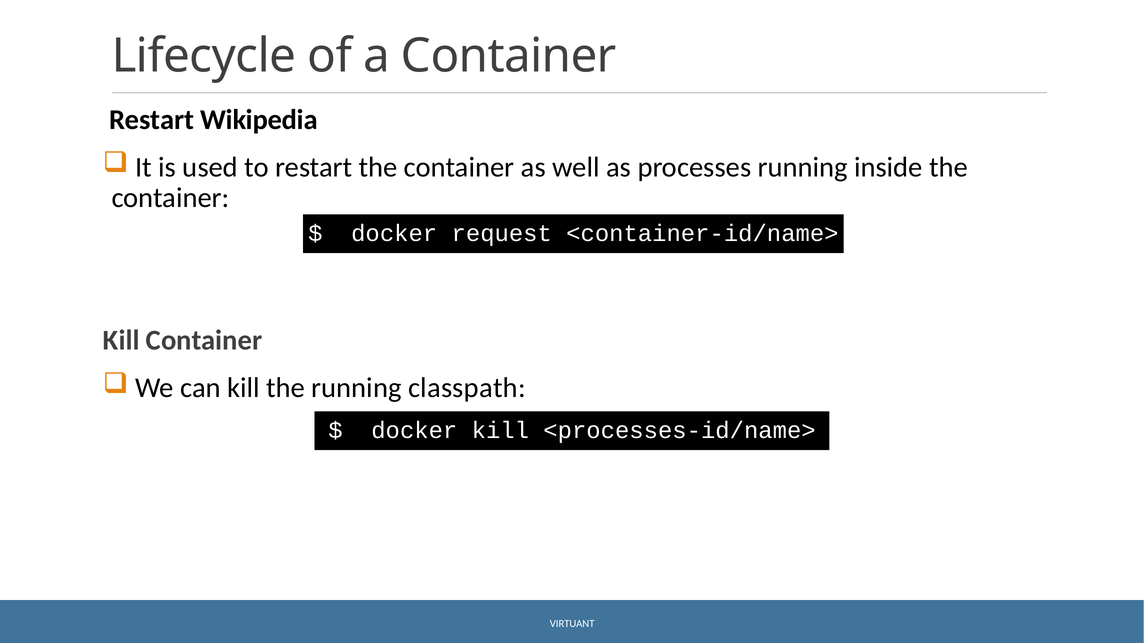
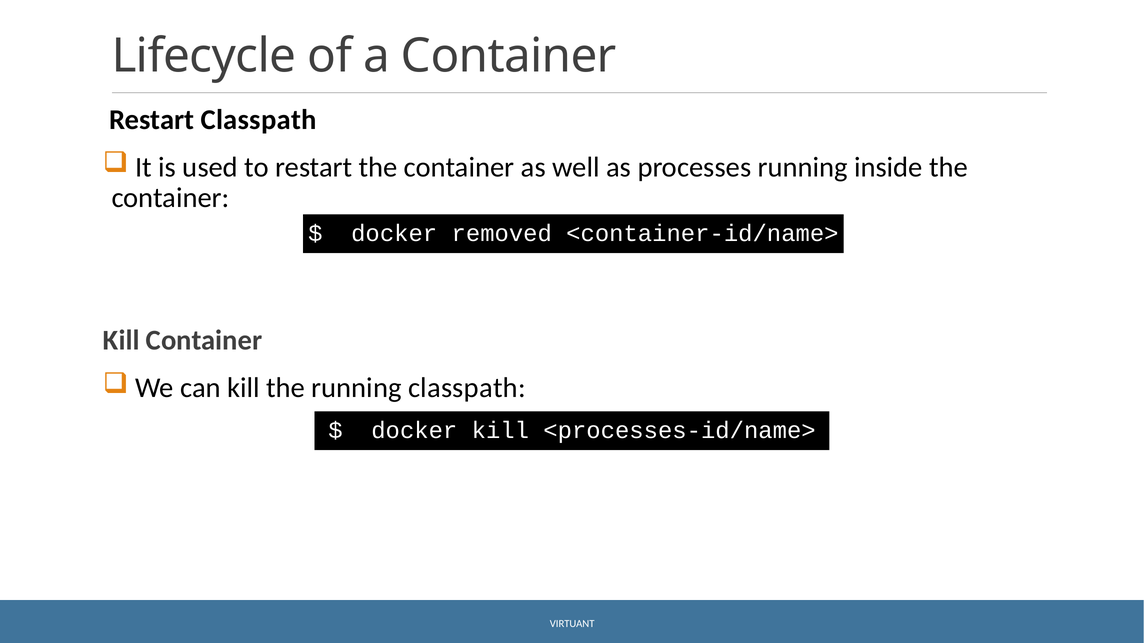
Restart Wikipedia: Wikipedia -> Classpath (259, 120)
request: request -> removed (502, 234)
